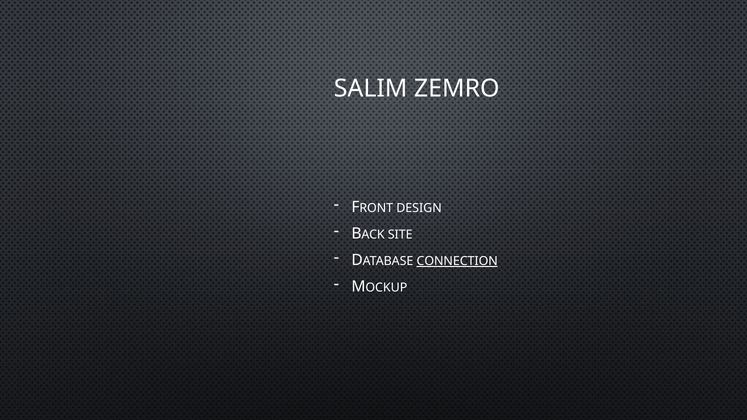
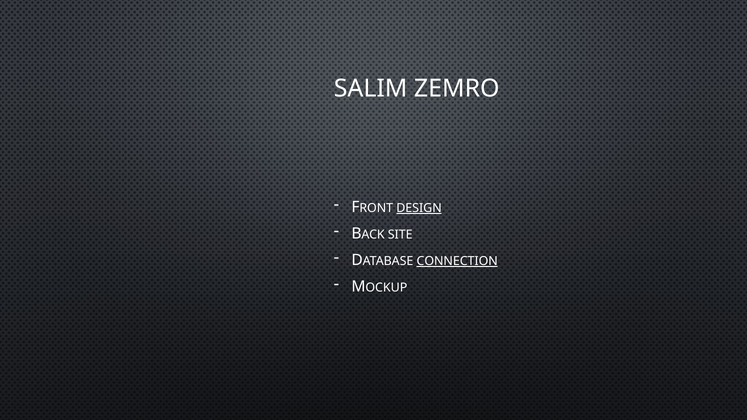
DESIGN underline: none -> present (419, 208)
